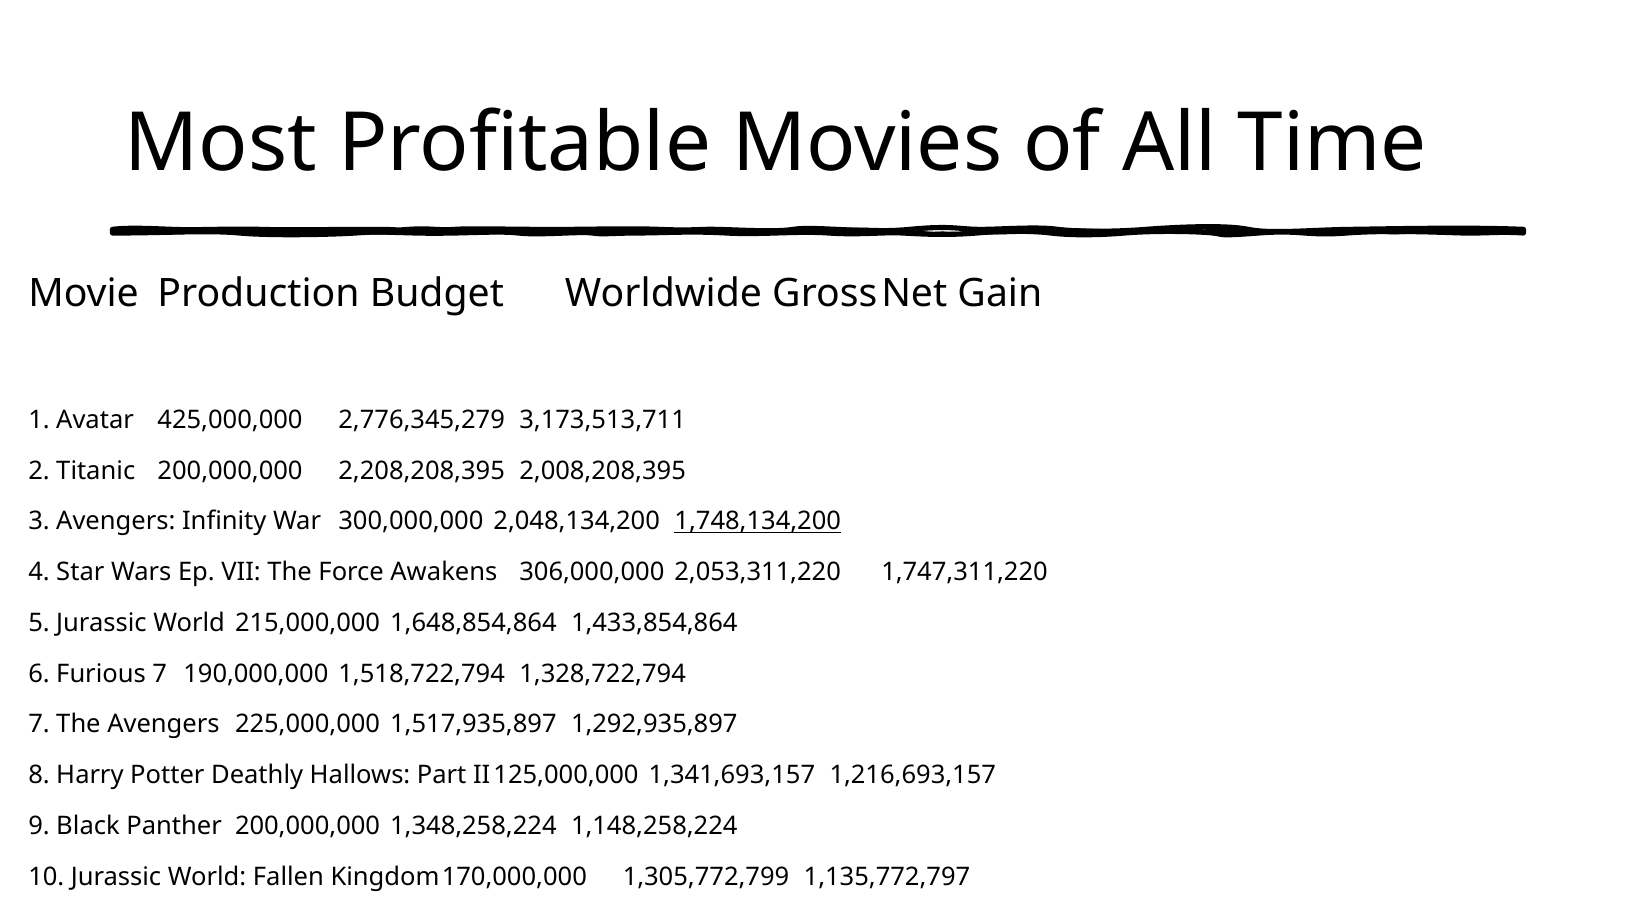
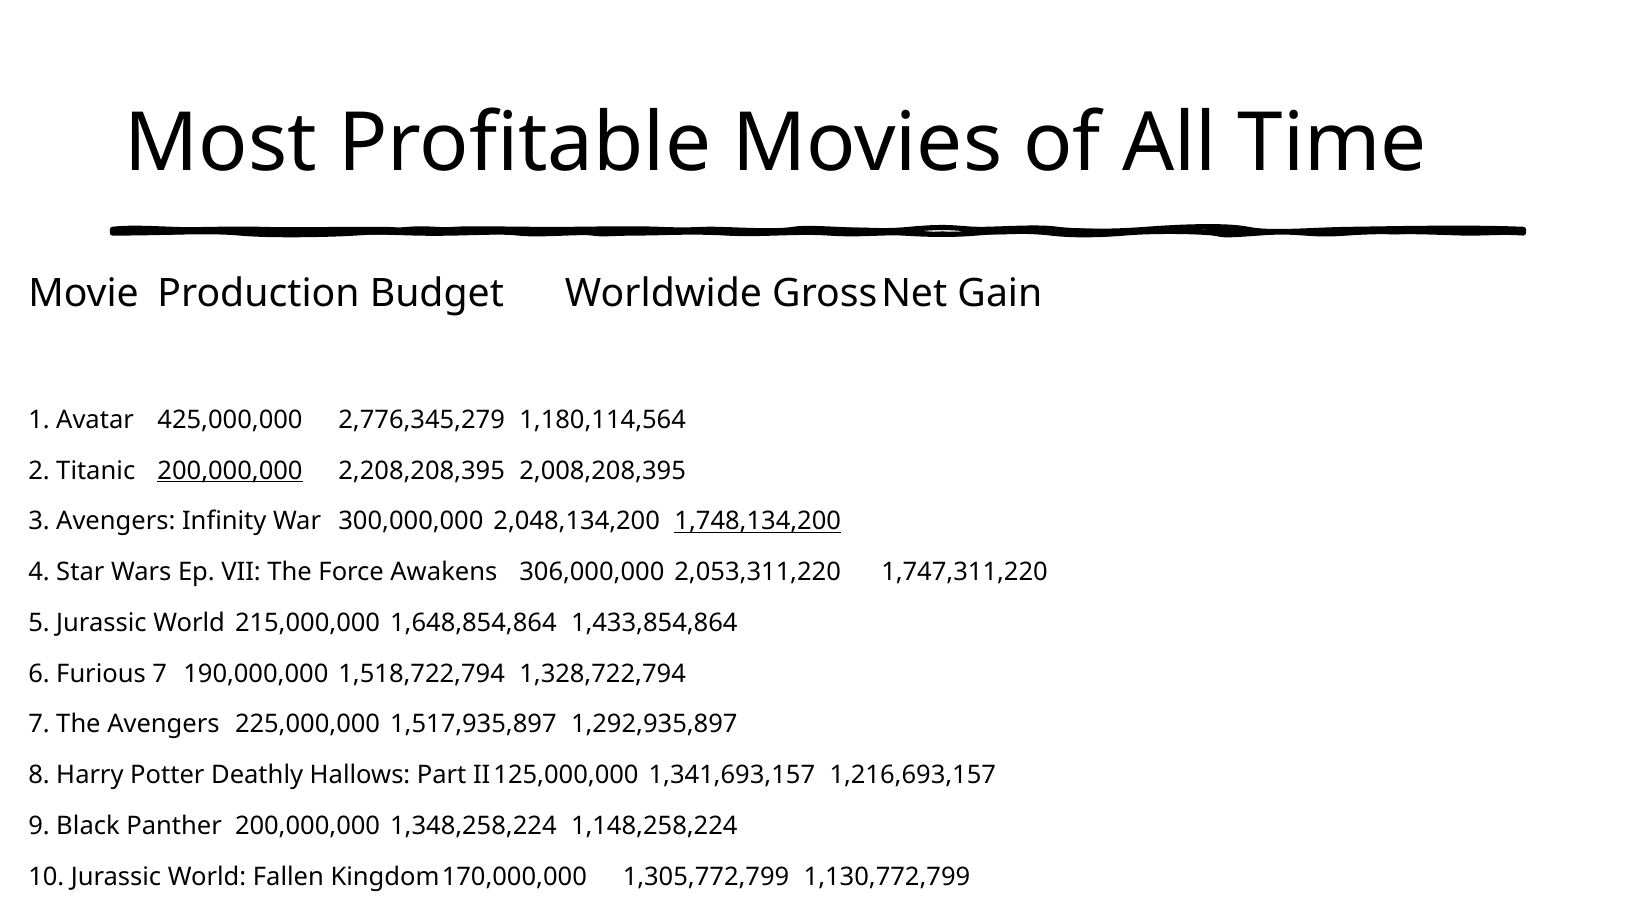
3,173,513,711: 3,173,513,711 -> 1,180,114,564 (603, 420)
200,000,000 underline: none -> present (230, 471)
1,135,772,797: 1,135,772,797 -> 1,130,772,799 (887, 877)
